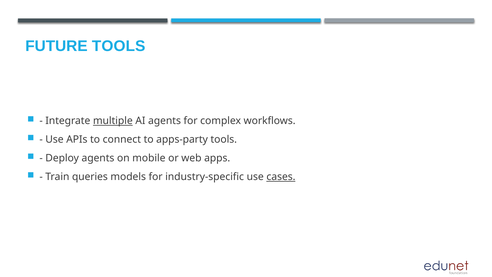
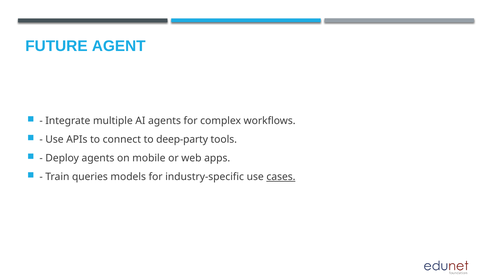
FUTURE TOOLS: TOOLS -> AGENT (119, 46)
multiple underline: present -> none (113, 121)
apps-party: apps-party -> deep-party (182, 139)
